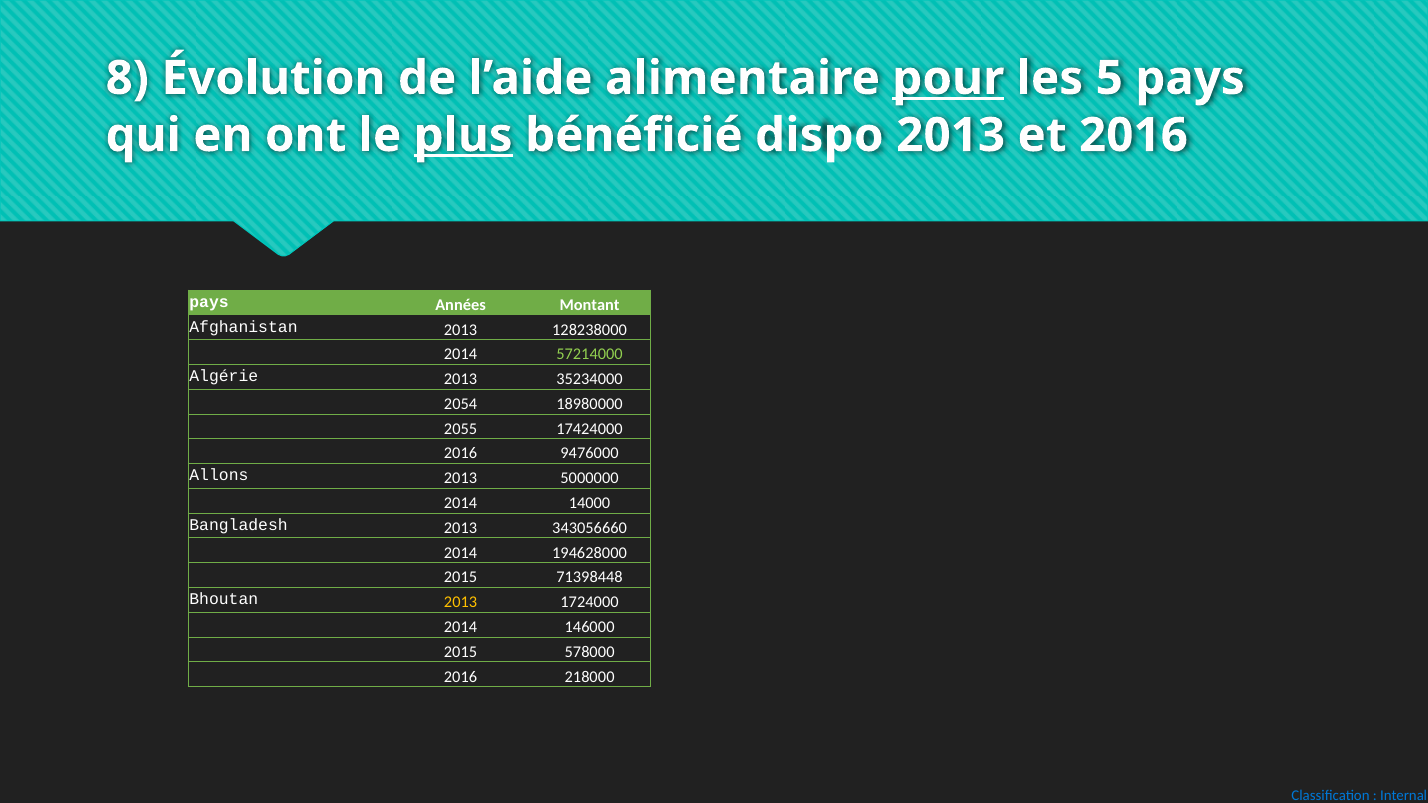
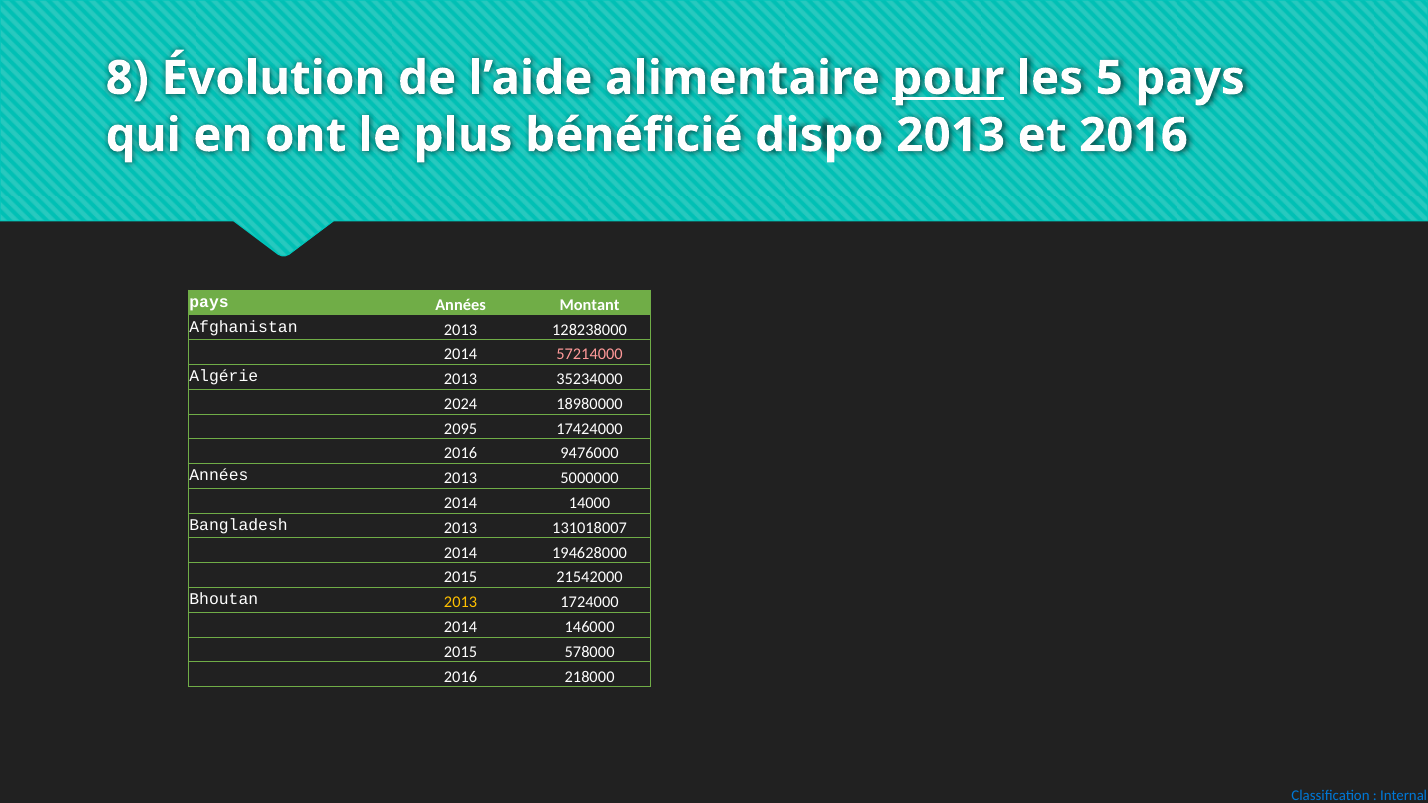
plus underline: present -> none (463, 135)
57214000 colour: light green -> pink (590, 355)
2054: 2054 -> 2024 (461, 404)
2055: 2055 -> 2095 (461, 429)
Allons: Allons -> Années (219, 475)
343056660: 343056660 -> 131018007 (590, 528)
71398448: 71398448 -> 21542000 (590, 578)
